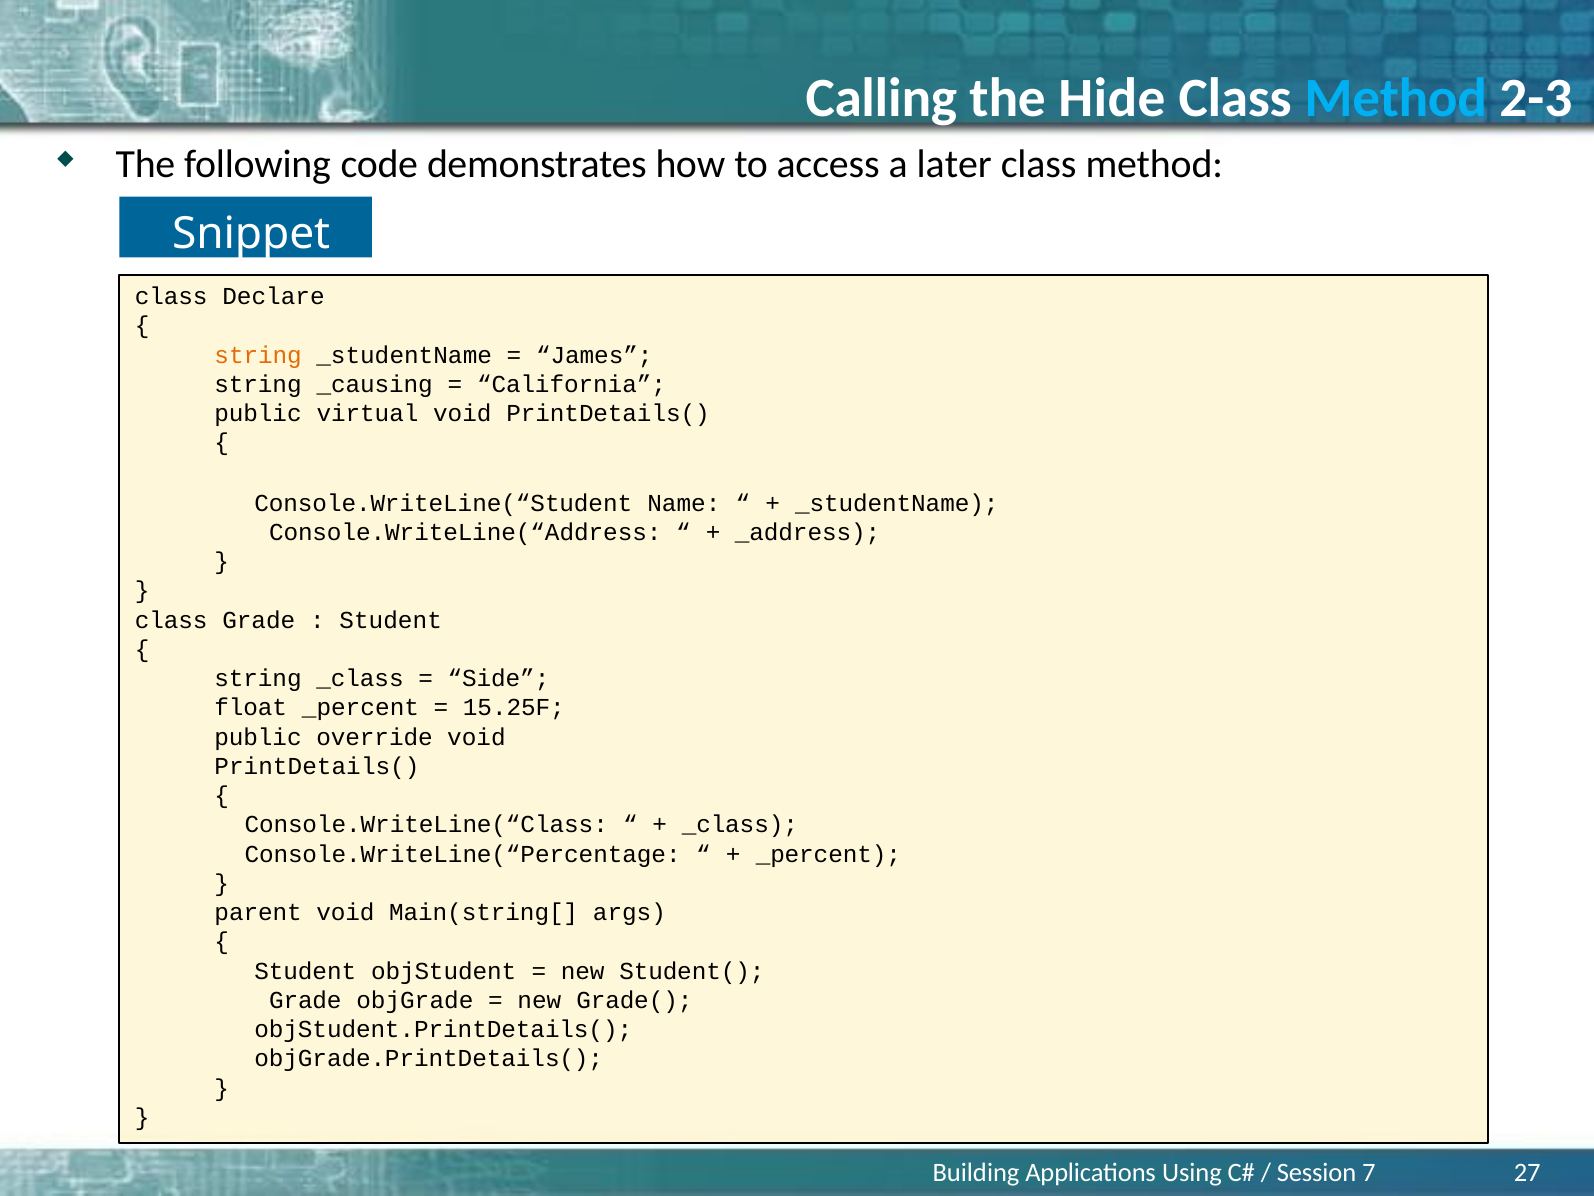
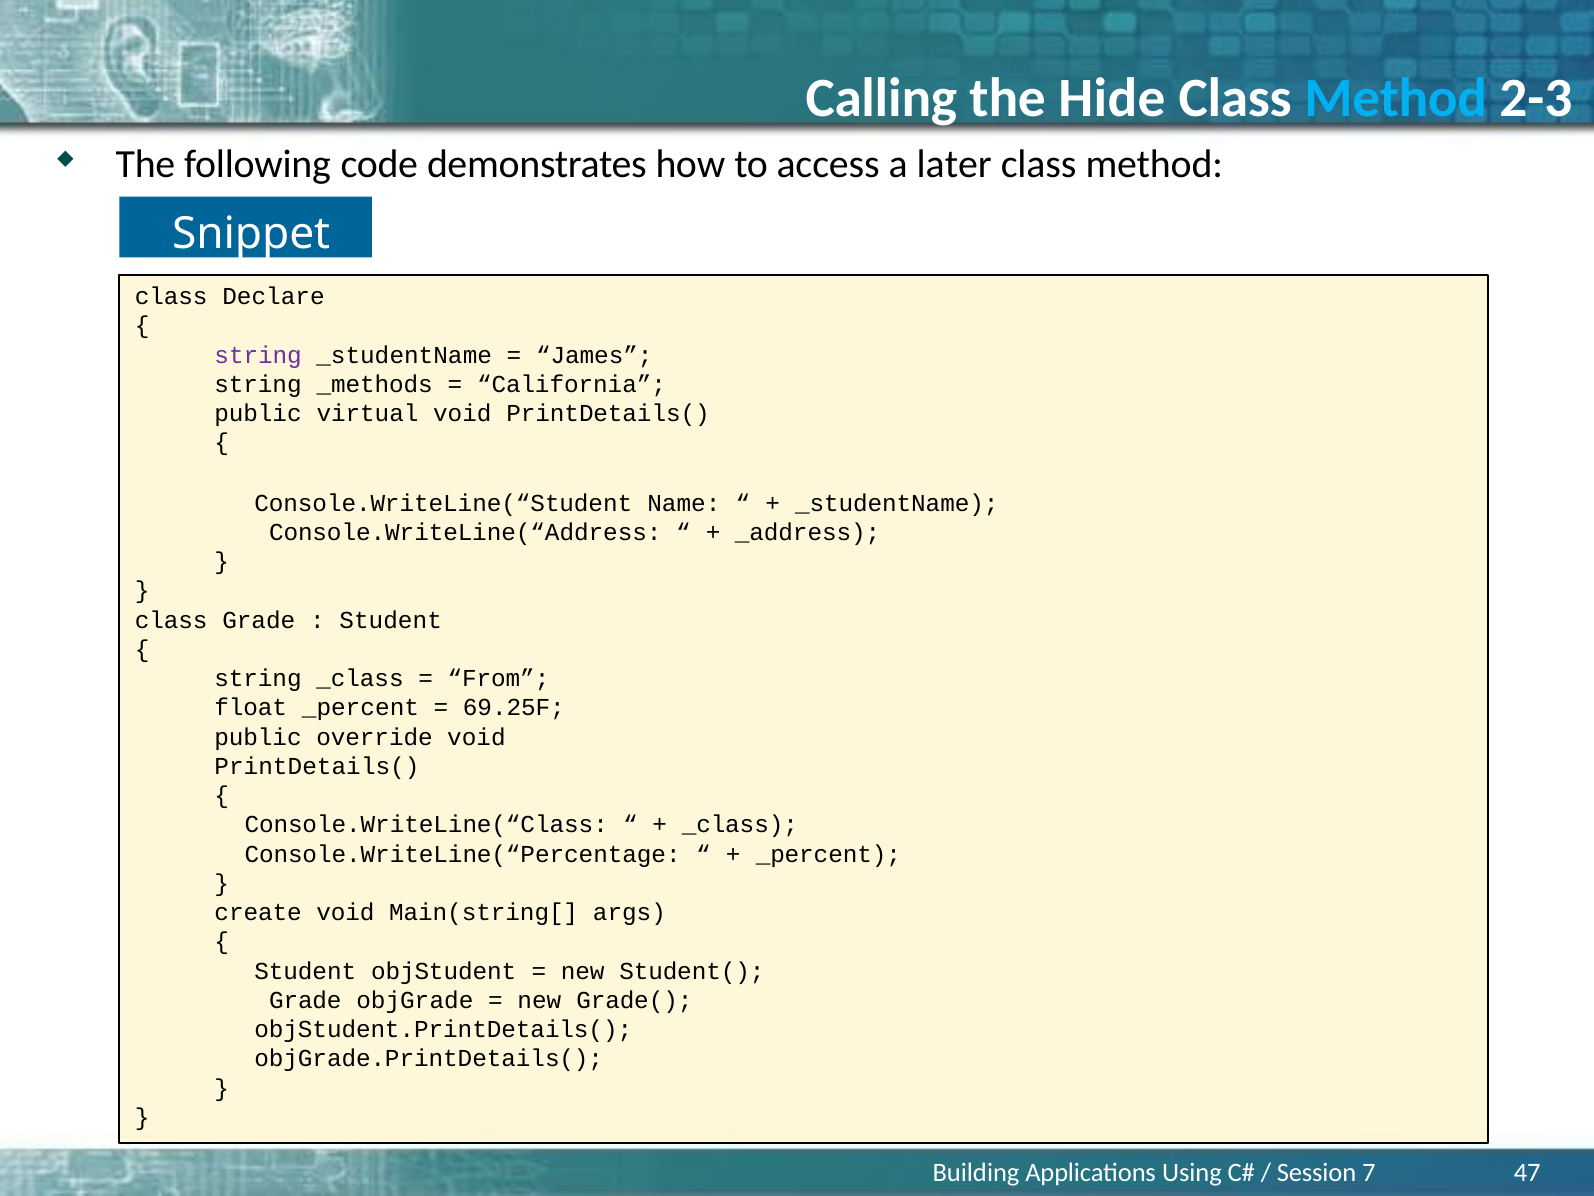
string colour: orange -> purple (258, 355)
_causing: _causing -> _methods (375, 384)
Side: Side -> From (498, 678)
15.25F: 15.25F -> 69.25F (514, 708)
parent: parent -> create (258, 912)
27: 27 -> 47 (1527, 1173)
